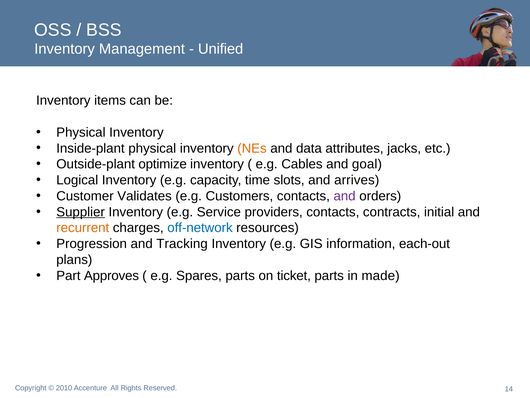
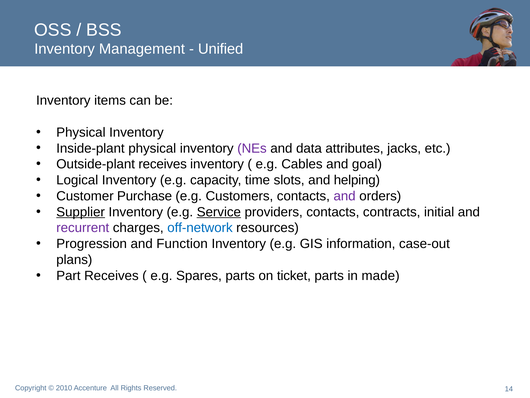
NEs colour: orange -> purple (252, 148)
Outside-plant optimize: optimize -> receives (163, 164)
arrives: arrives -> helping (357, 180)
Validates: Validates -> Purchase (145, 196)
Service underline: none -> present (219, 212)
recurrent colour: orange -> purple (83, 228)
Tracking: Tracking -> Function (182, 244)
each-out: each-out -> case-out (424, 244)
Part Approves: Approves -> Receives (111, 275)
